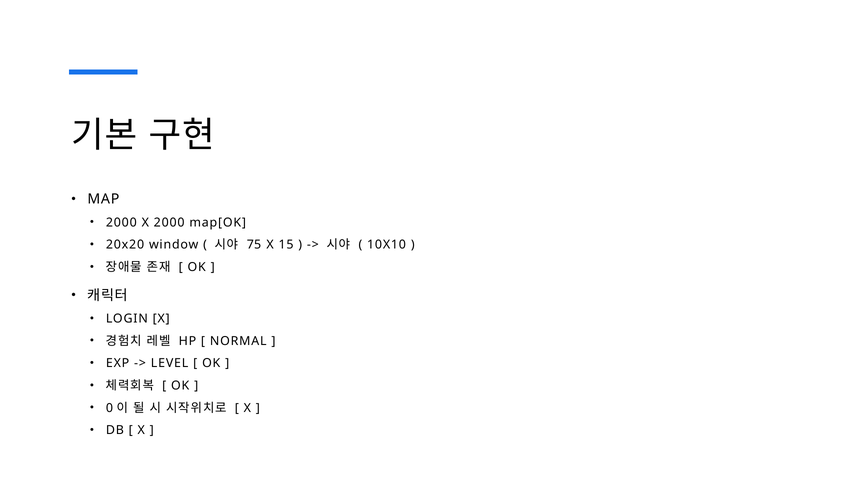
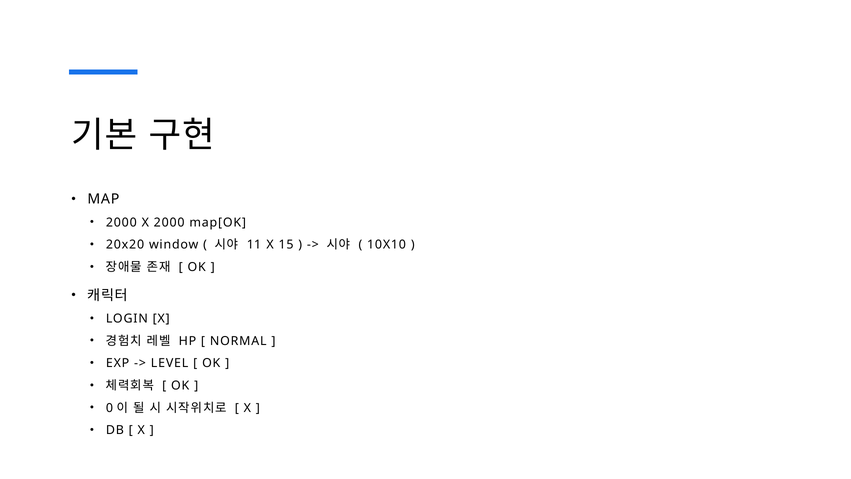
75: 75 -> 11 (254, 245)
